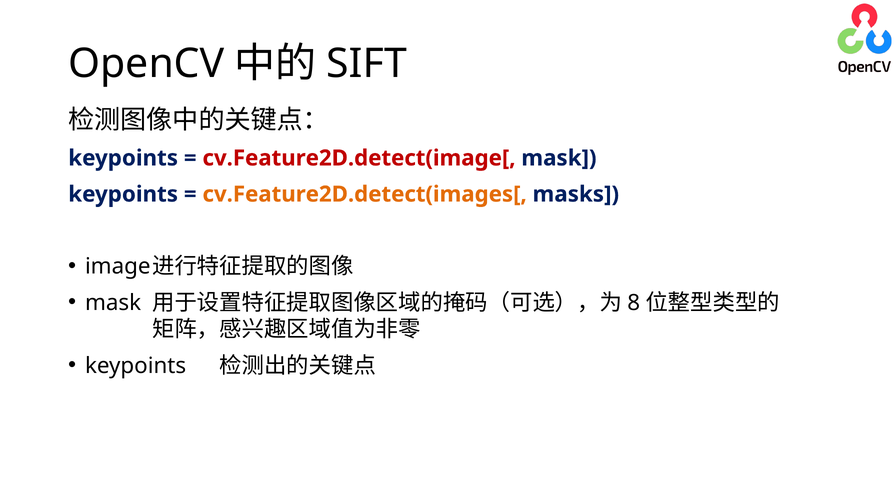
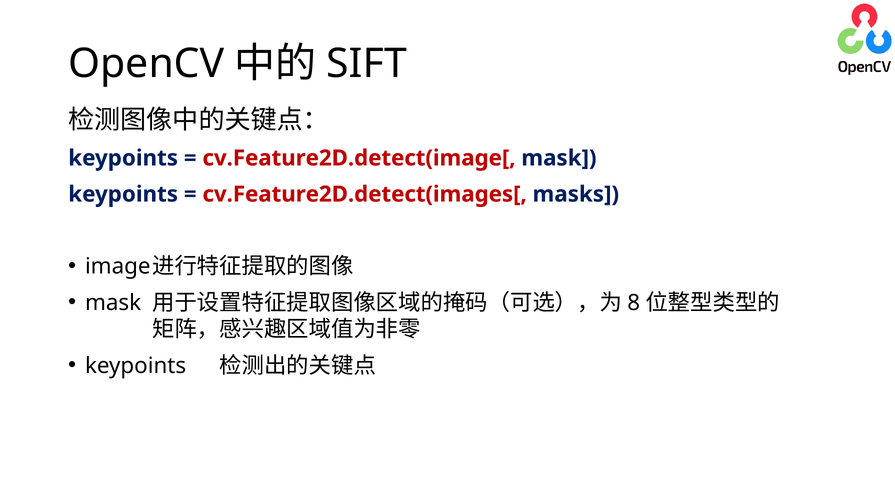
cv.Feature2D.detect(images[ colour: orange -> red (365, 194)
